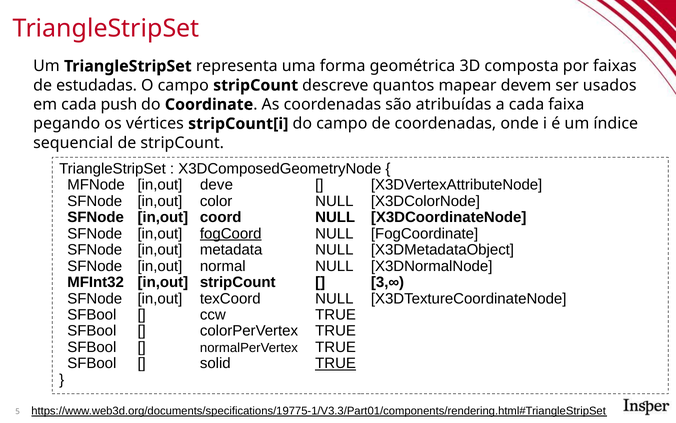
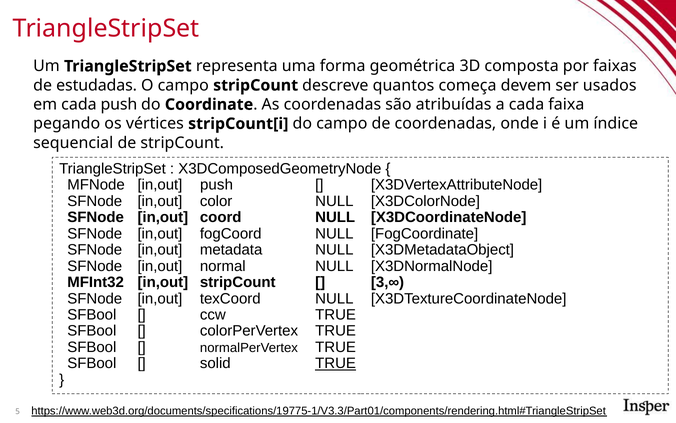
mapear: mapear -> começa (467, 85)
in,out deve: deve -> push (216, 185)
fogCoord underline: present -> none (231, 233)
